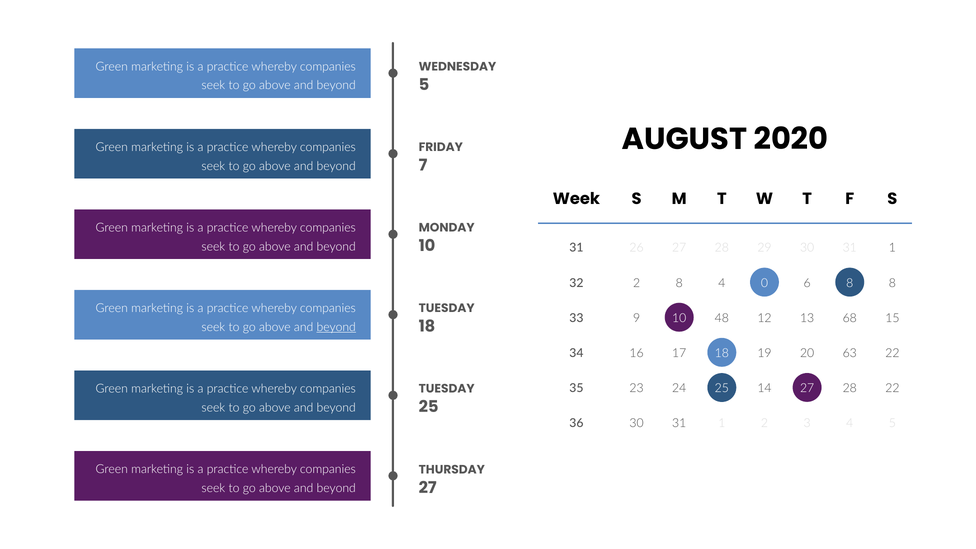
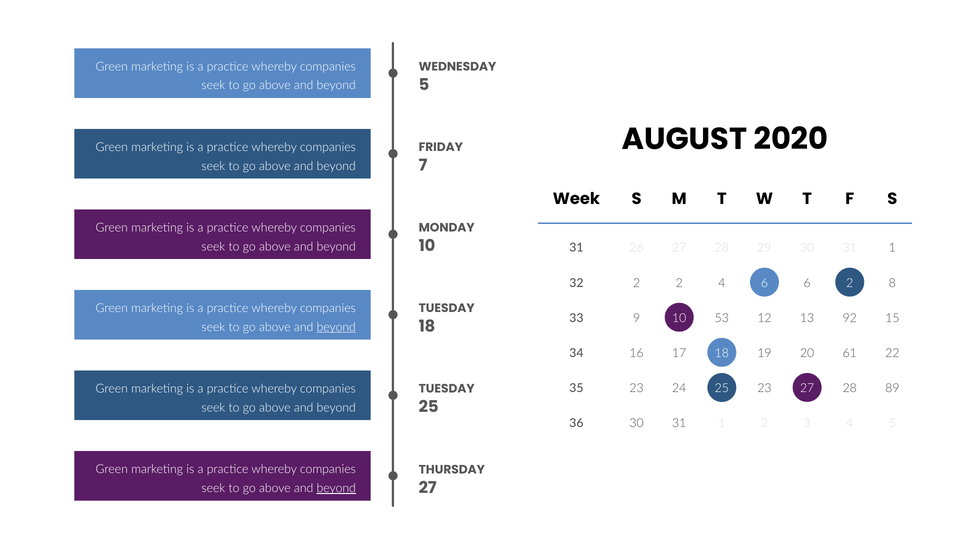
2 8: 8 -> 2 (679, 283)
4 0: 0 -> 6 (764, 283)
6 8: 8 -> 2 (850, 283)
48: 48 -> 53 (722, 318)
68: 68 -> 92 (850, 318)
63: 63 -> 61 (850, 353)
25 14: 14 -> 23 (764, 388)
28 22: 22 -> 89 (892, 388)
beyond underline: none -> present (336, 488)
